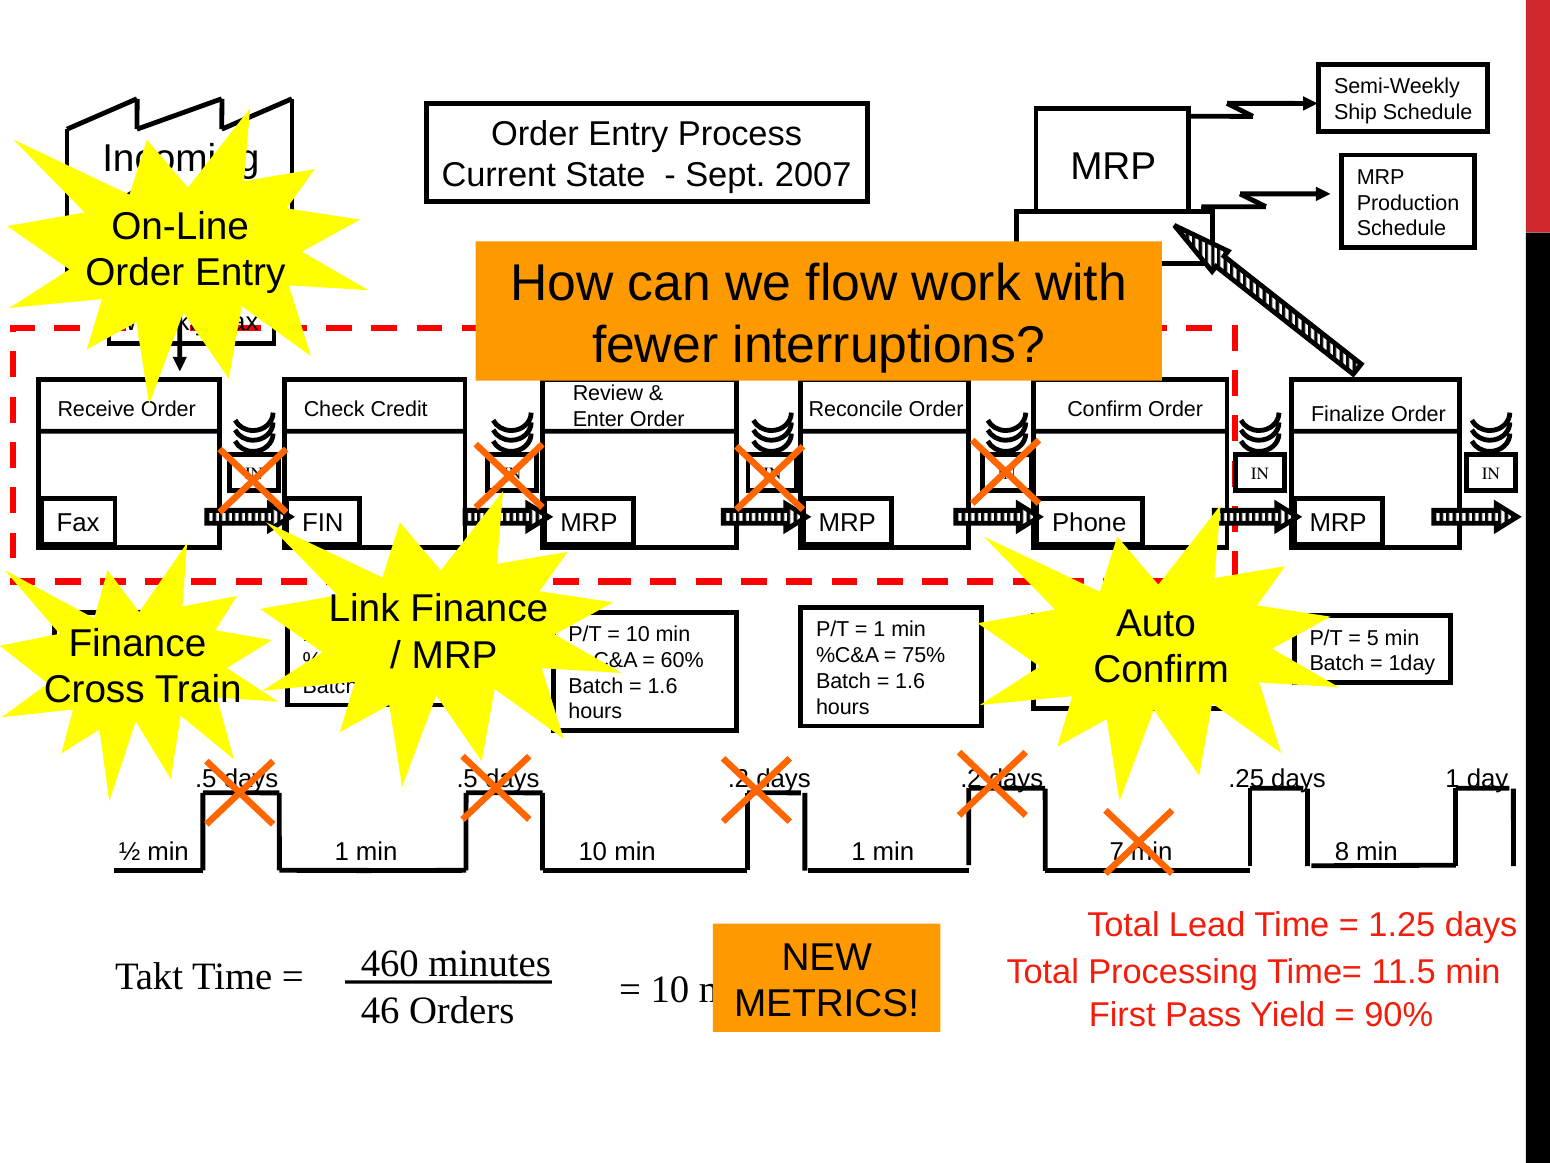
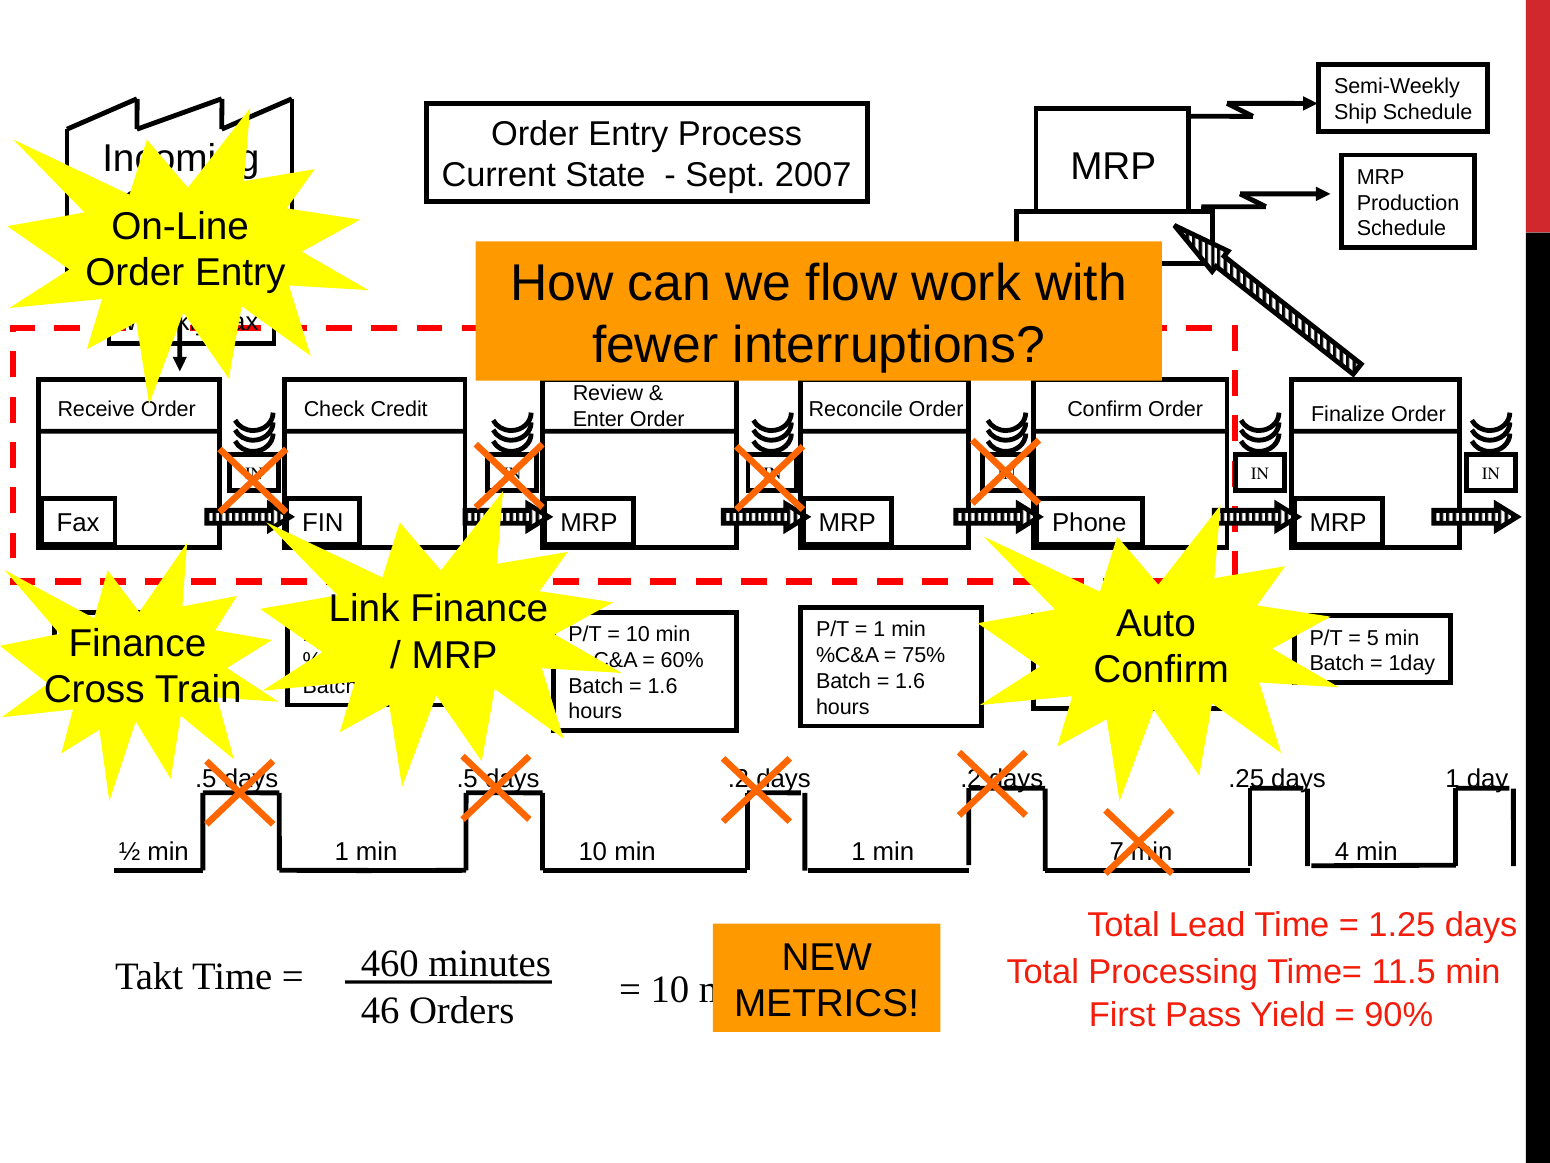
8: 8 -> 4 (1342, 852)
